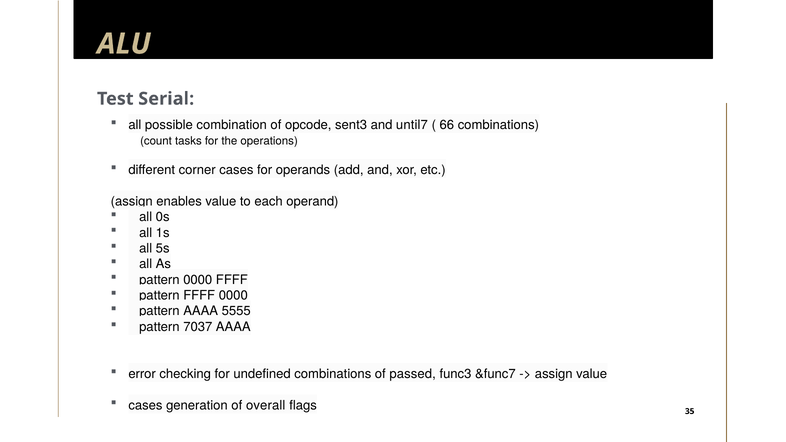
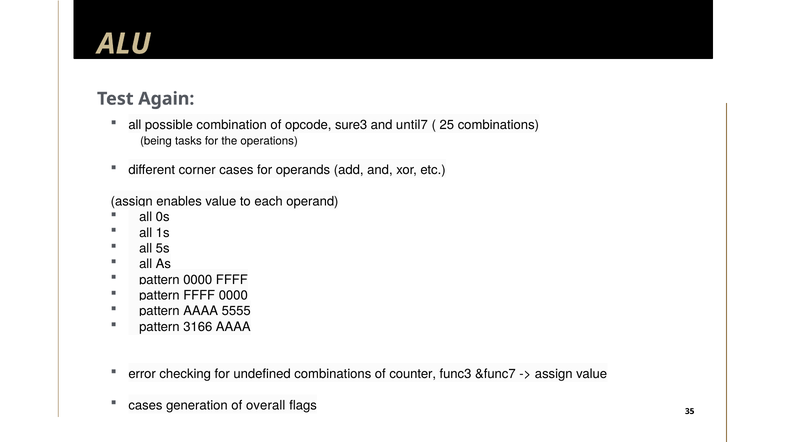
Serial: Serial -> Again (166, 99)
sent3: sent3 -> sure3 (351, 125)
66: 66 -> 25 (447, 125)
count: count -> being (156, 141)
7037: 7037 -> 3166 (198, 327)
passed: passed -> counter (413, 374)
